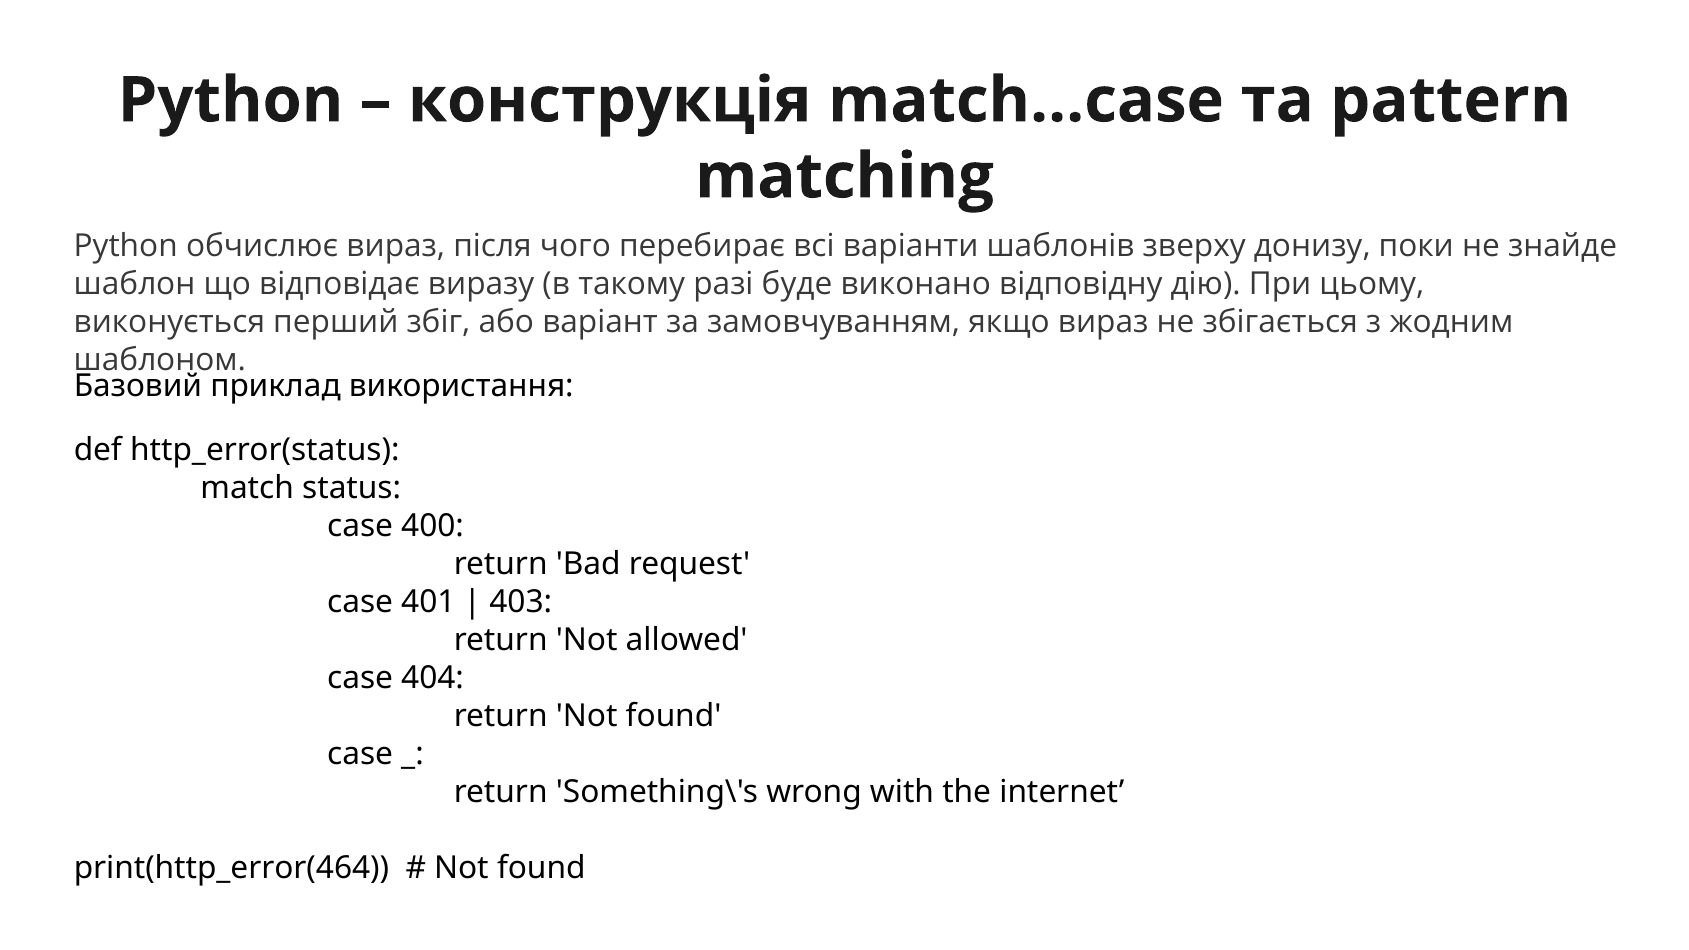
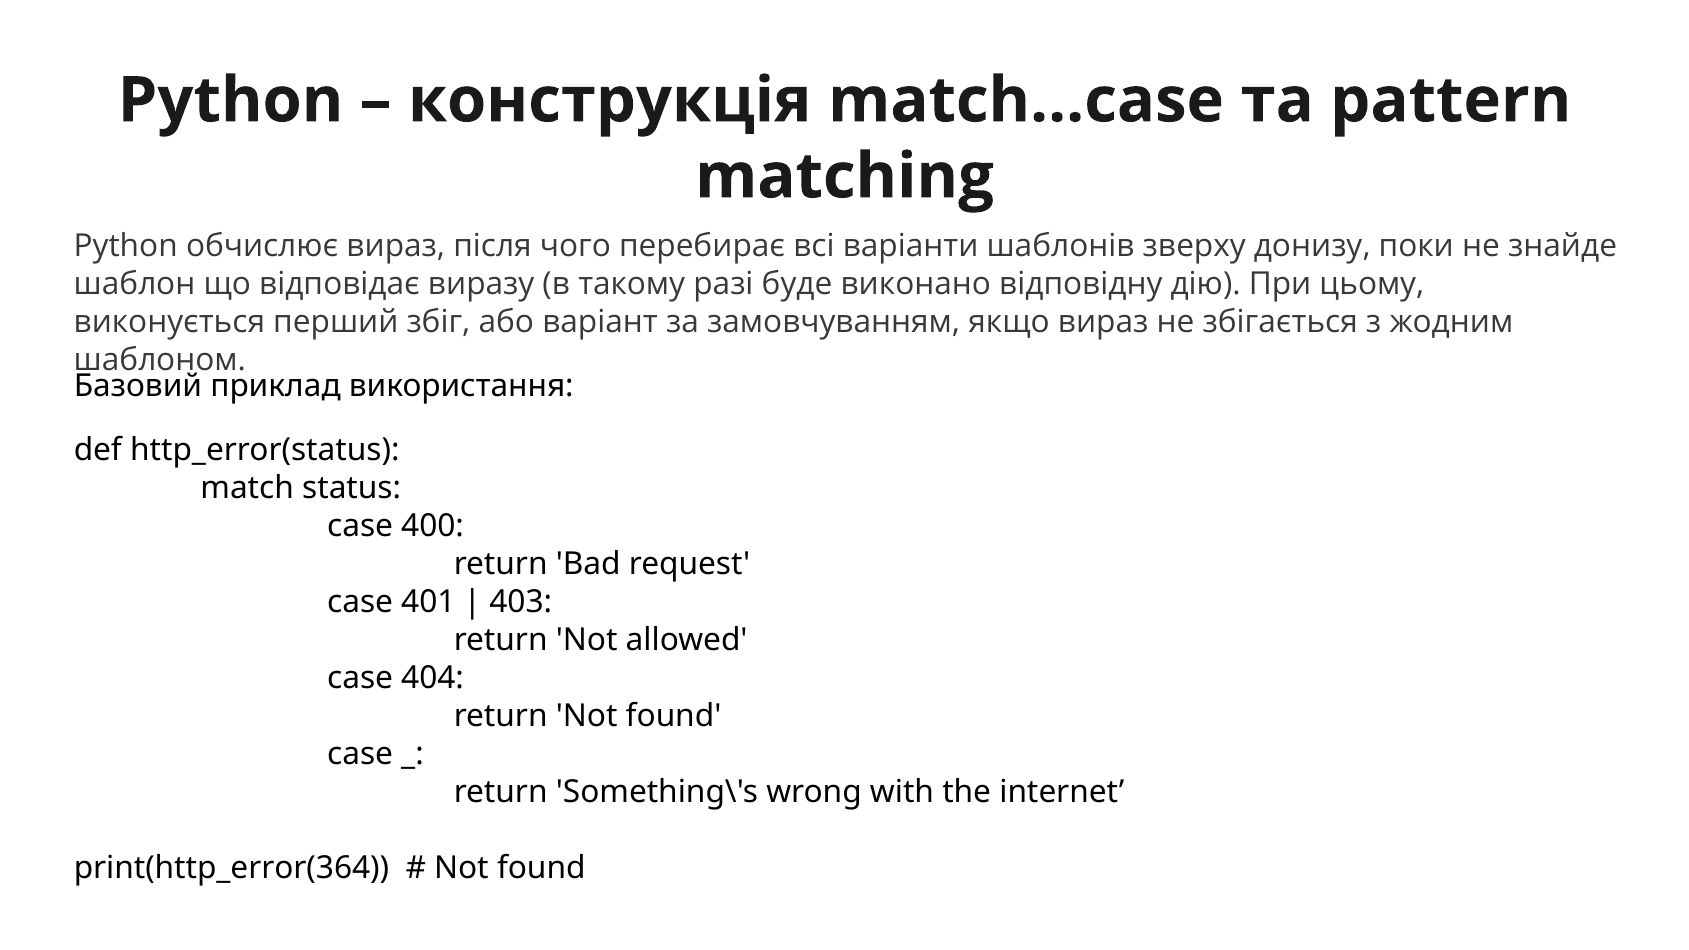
print(http_error(464: print(http_error(464 -> print(http_error(364 (231, 868)
